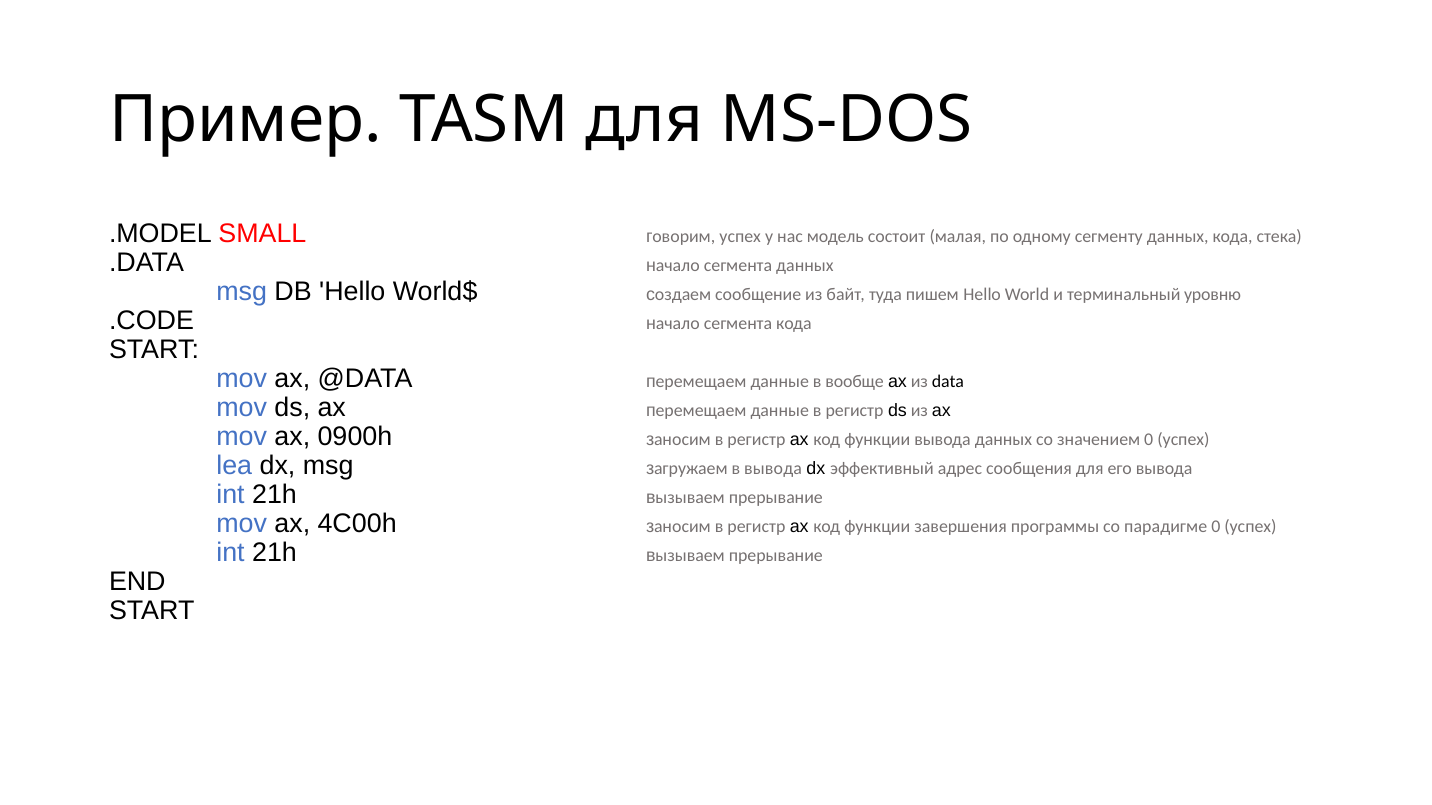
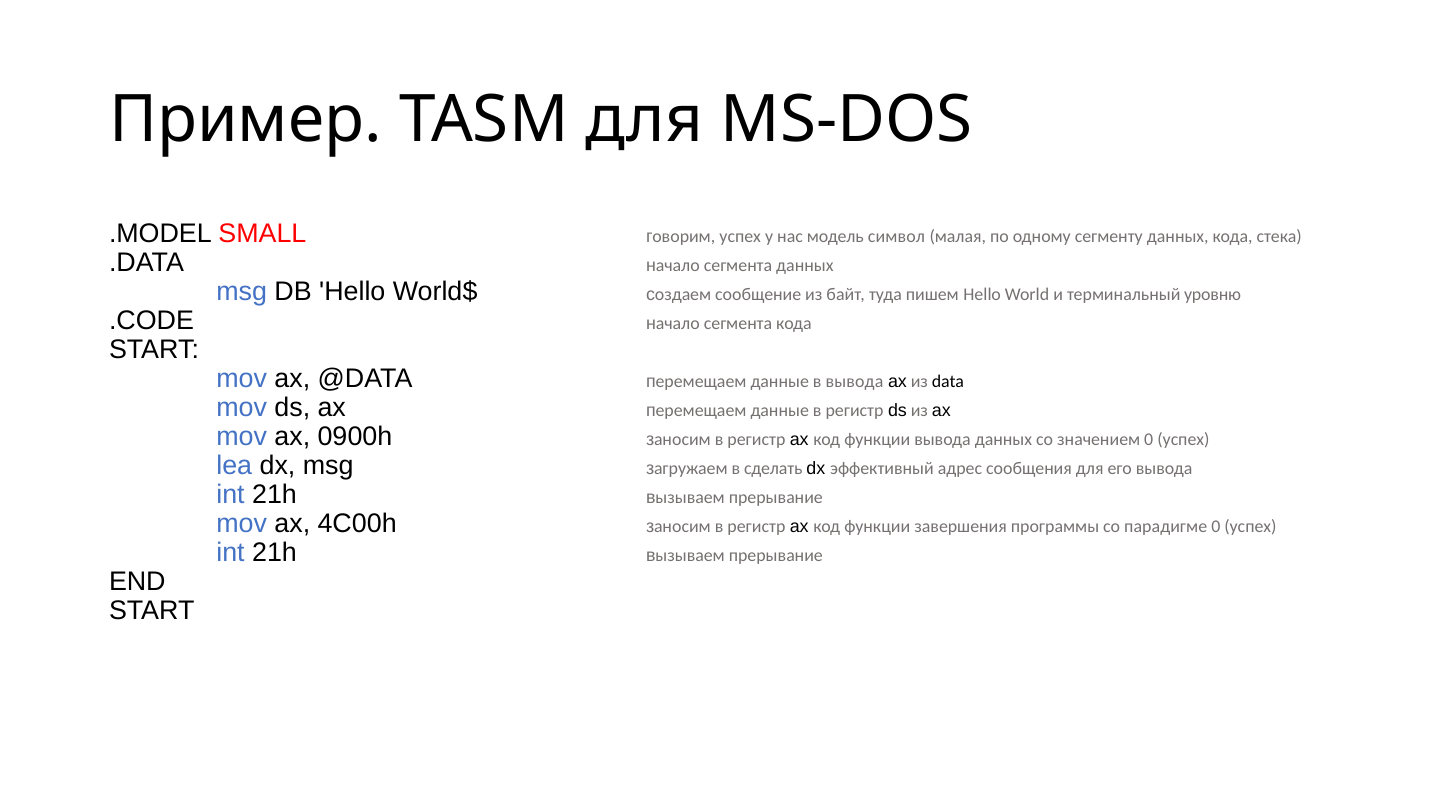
состоит: состоит -> символ (896, 237)
в вообще: вообще -> вывода (854, 382)
в вывода: вывода -> сделать (773, 469)
